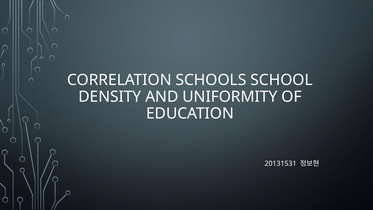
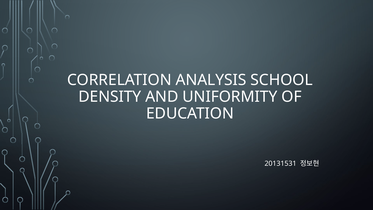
SCHOOLS: SCHOOLS -> ANALYSIS (211, 80)
